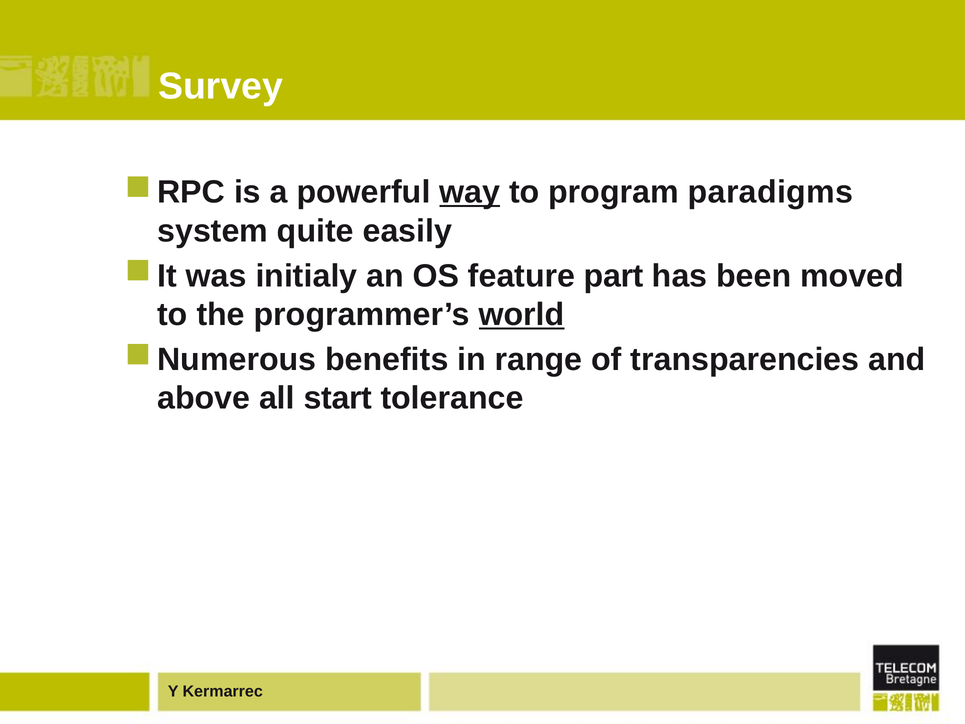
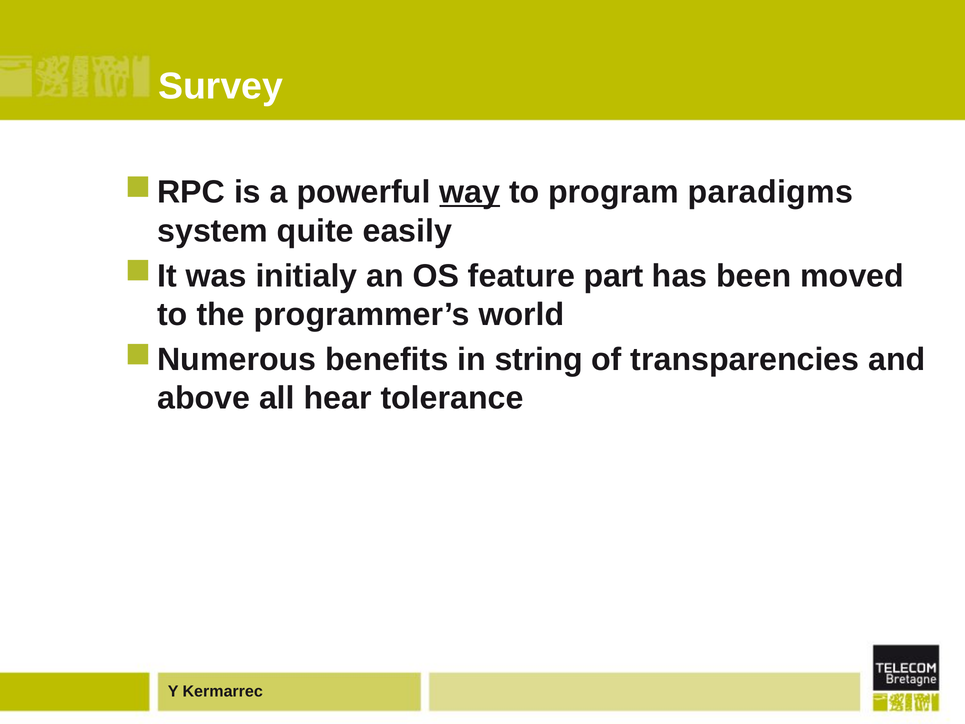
world underline: present -> none (522, 315)
range: range -> string (539, 360)
start: start -> hear (338, 398)
